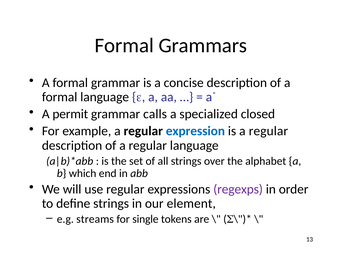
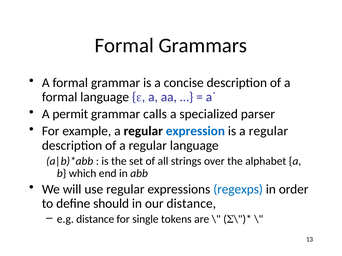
closed: closed -> parser (258, 114)
regexps colour: purple -> blue (238, 190)
define strings: strings -> should (111, 204)
our element: element -> distance (191, 204)
e.g streams: streams -> distance (95, 220)
